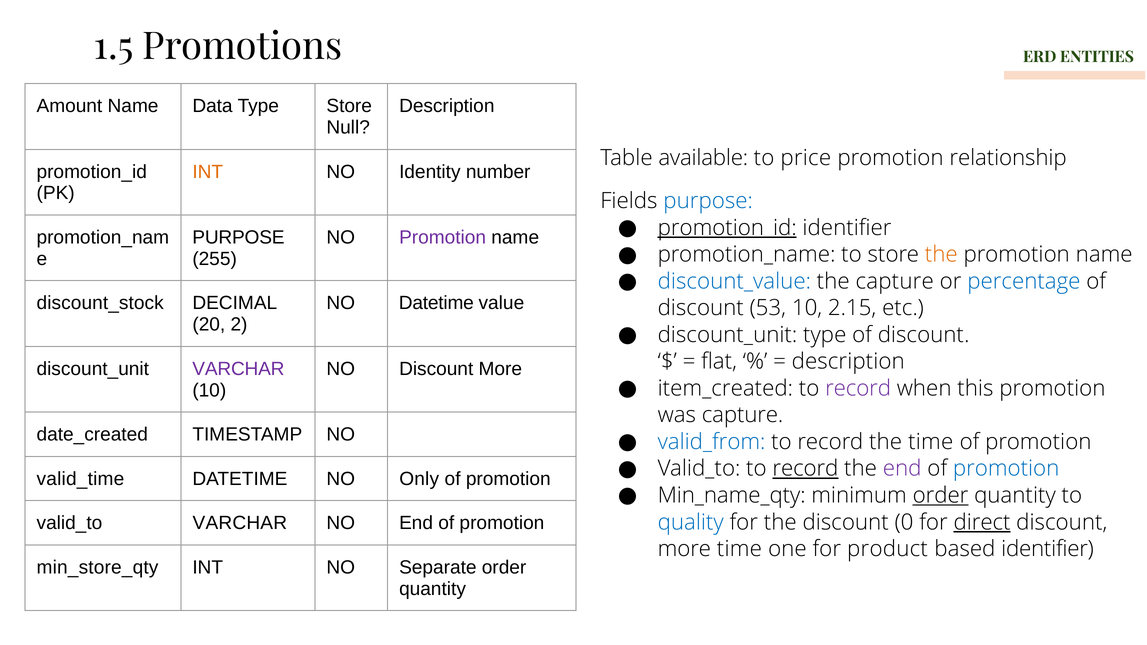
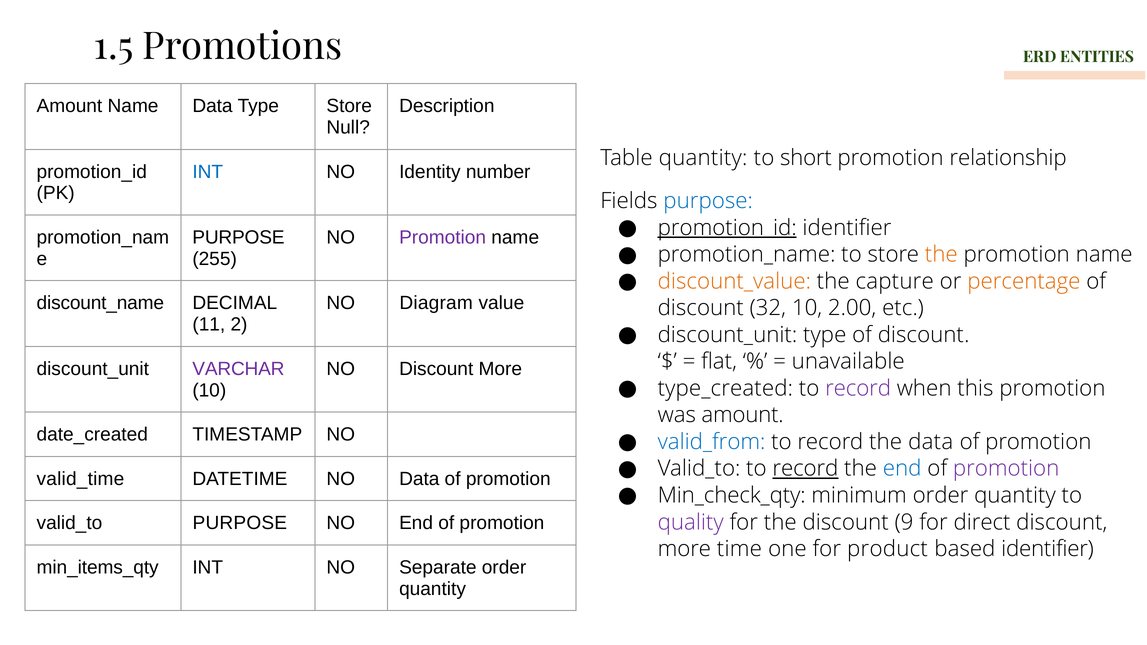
Table available: available -> quantity (703, 158)
price: price -> short (806, 158)
INT colour: orange -> blue (208, 172)
discount_value colour: blue -> orange (734, 281)
percentage colour: blue -> orange (1024, 281)
discount_stock: discount_stock -> discount_name (100, 303)
NO Datetime: Datetime -> Diagram (436, 303)
53: 53 -> 32 (768, 308)
2.15: 2.15 -> 2.00 (852, 308)
20: 20 -> 11 (209, 325)
description: description -> unavailable (848, 362)
item_created: item_created -> type_created (725, 388)
was capture: capture -> amount (743, 415)
the time: time -> data (931, 442)
end colour: purple -> blue (902, 469)
promotion colour: blue -> purple (1006, 469)
NO Only: Only -> Data (419, 479)
Min_name_qty: Min_name_qty -> Min_check_qty (732, 496)
order underline: present -> none (941, 496)
quality colour: blue -> purple (691, 522)
0: 0 -> 9 (904, 522)
direct underline: present -> none (982, 522)
valid_to VARCHAR: VARCHAR -> PURPOSE (240, 523)
min_store_qty: min_store_qty -> min_items_qty (98, 568)
